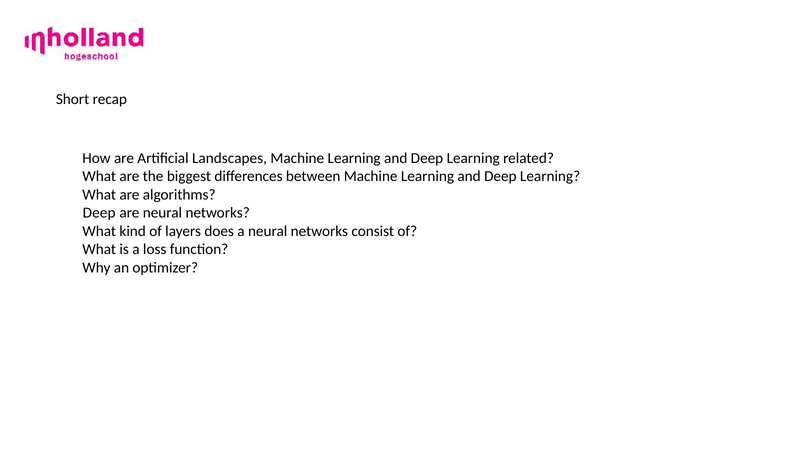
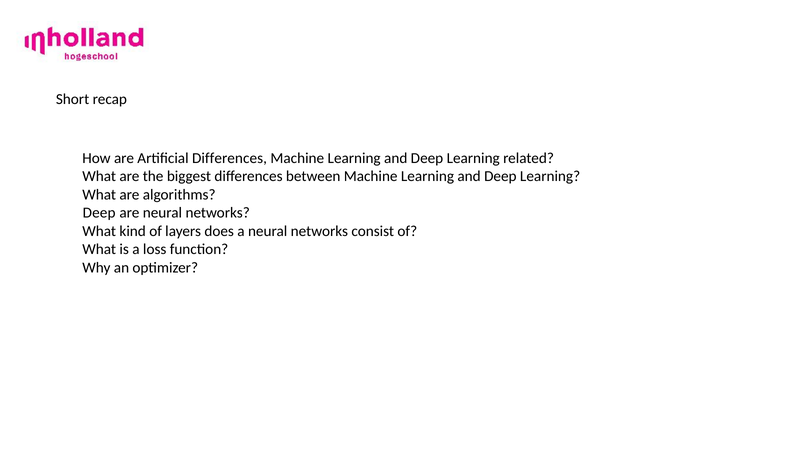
Artificial Landscapes: Landscapes -> Differences (229, 158)
